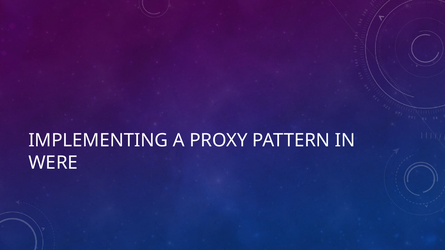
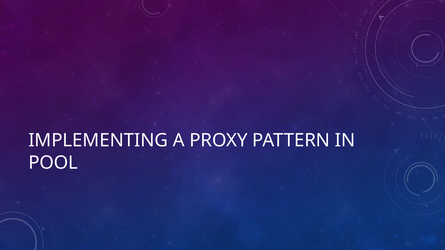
WERE: WERE -> POOL (53, 163)
